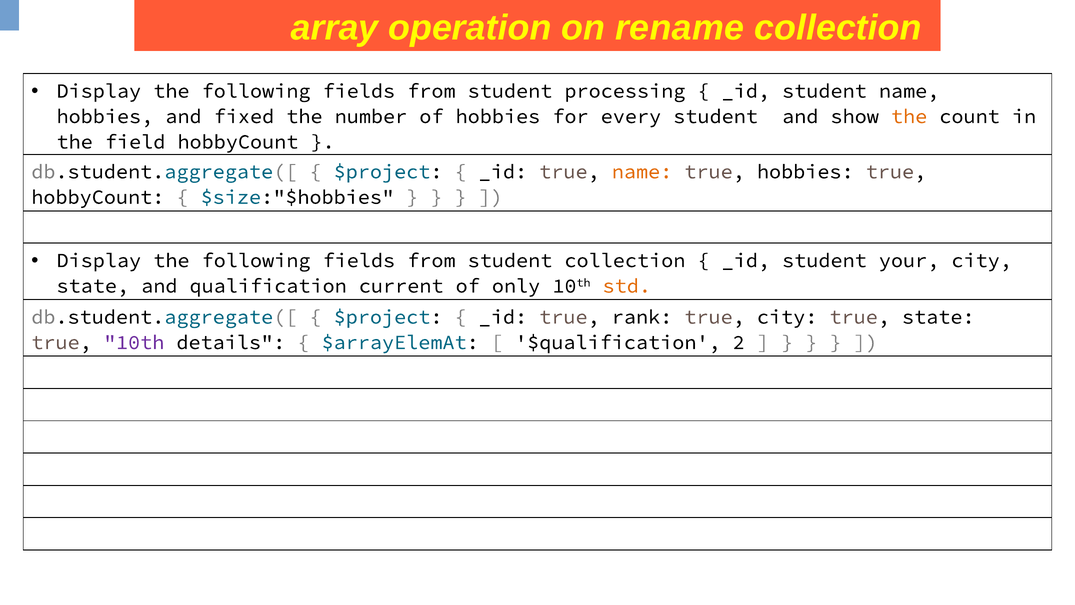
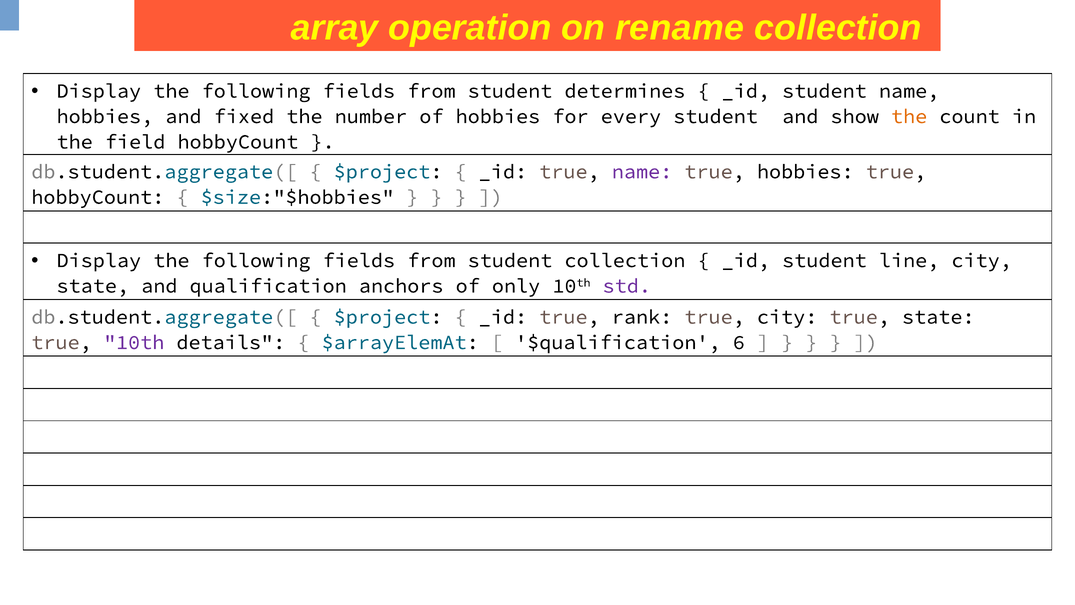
processing: processing -> determines (625, 91)
name colour: orange -> purple (642, 172)
your: your -> line (909, 260)
current: current -> anchors (401, 286)
std colour: orange -> purple (627, 286)
2: 2 -> 6 (739, 342)
